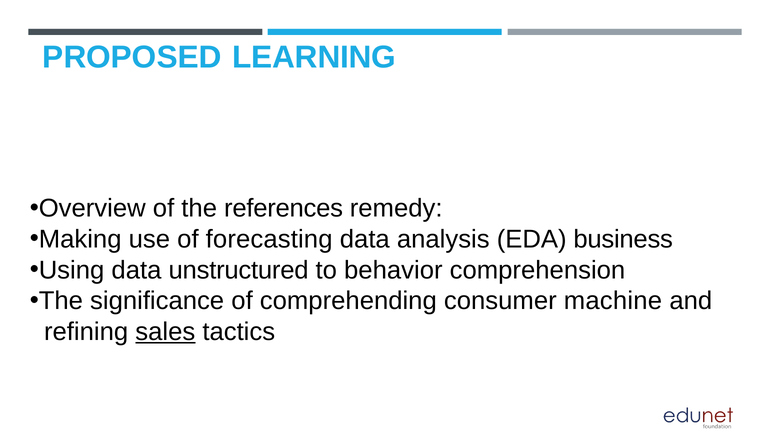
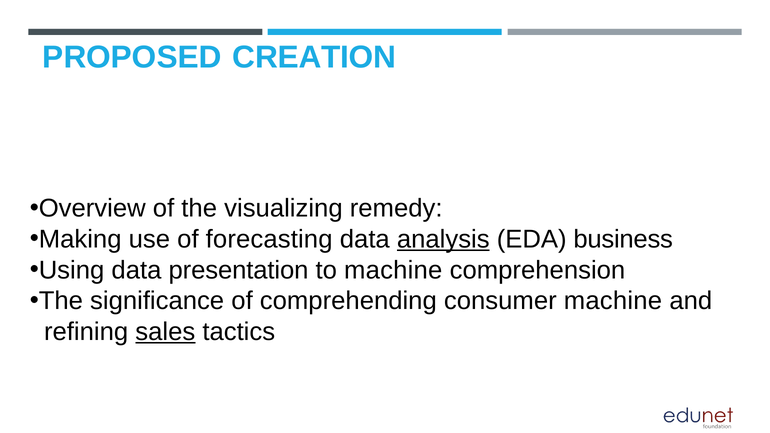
LEARNING: LEARNING -> CREATION (314, 57)
references: references -> visualizing (283, 209)
analysis underline: none -> present (443, 239)
unstructured: unstructured -> presentation (239, 270)
to behavior: behavior -> machine (393, 270)
